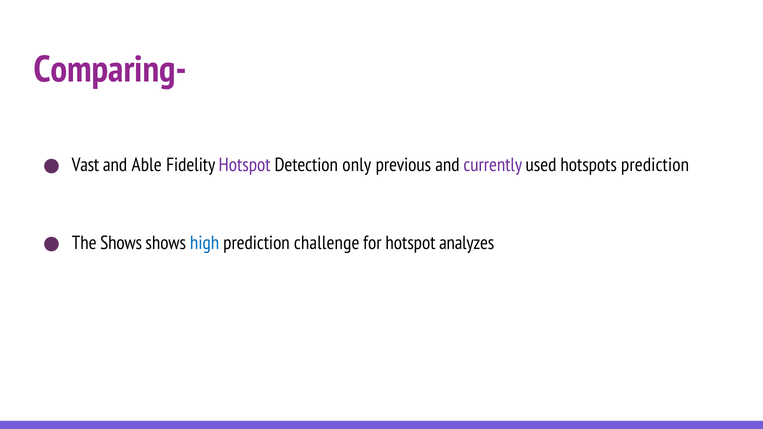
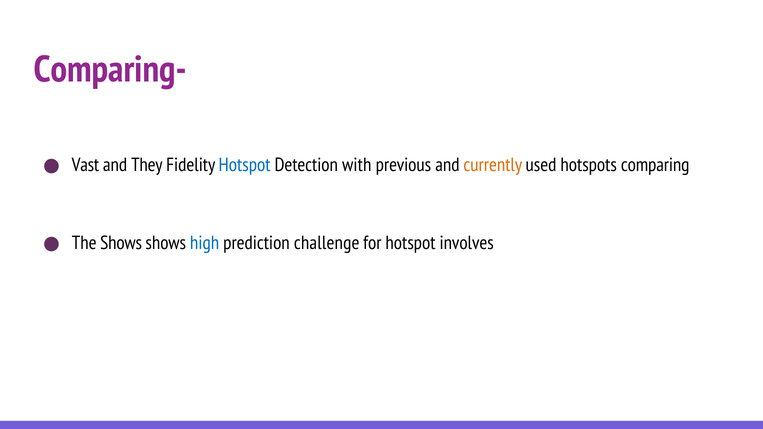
Able: Able -> They (147, 165)
Hotspot colour: purple -> blue (245, 165)
only: only -> with (357, 165)
currently colour: purple -> orange (493, 165)
hotspots prediction: prediction -> comparing (655, 165)
analyzes: analyzes -> involves (467, 243)
